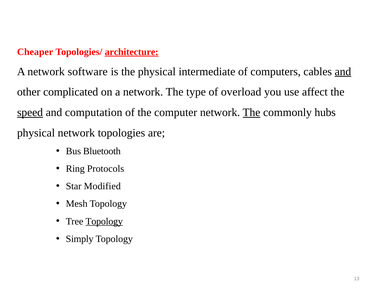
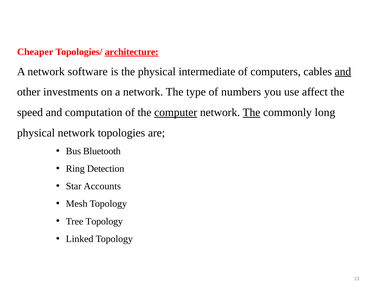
complicated: complicated -> investments (71, 92)
overload: overload -> numbers (241, 92)
speed underline: present -> none (30, 113)
computer underline: none -> present (176, 113)
hubs: hubs -> long (325, 113)
Protocols: Protocols -> Detection (106, 169)
Modified: Modified -> Accounts (102, 187)
Topology underline: present -> none (104, 222)
Simply: Simply -> Linked (80, 239)
